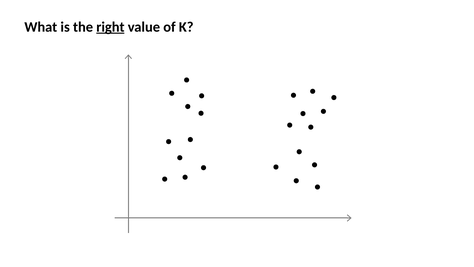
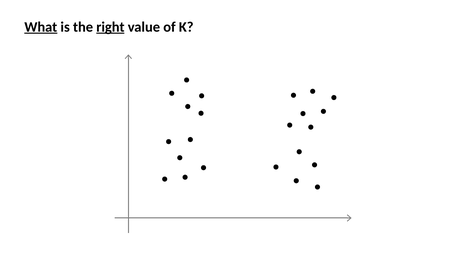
What underline: none -> present (41, 27)
